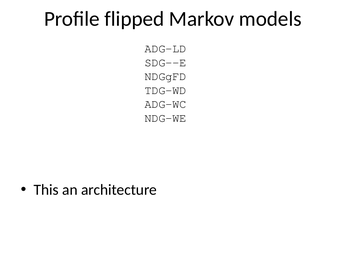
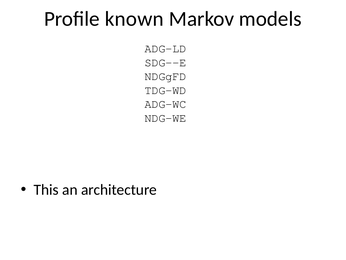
flipped: flipped -> known (134, 19)
